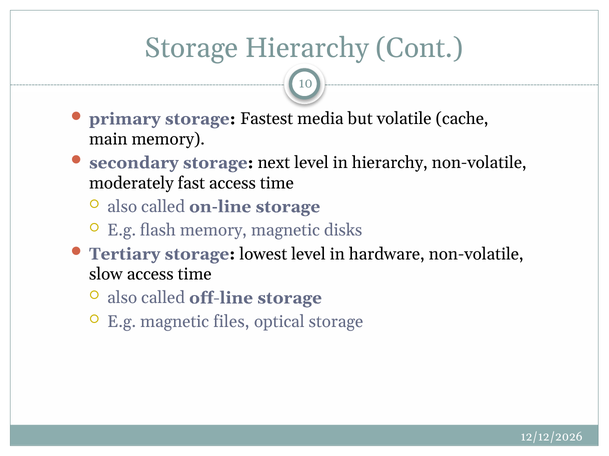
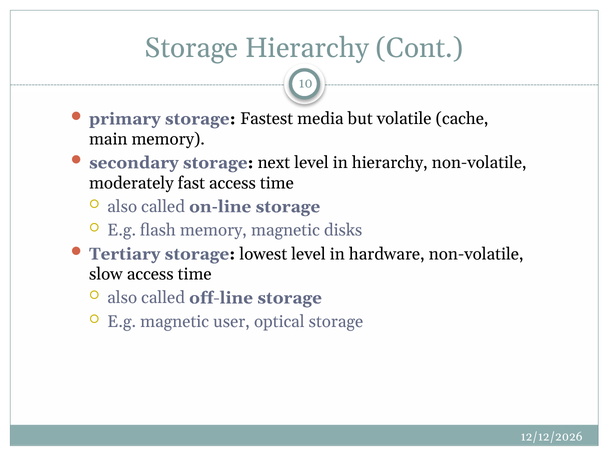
files: files -> user (231, 322)
